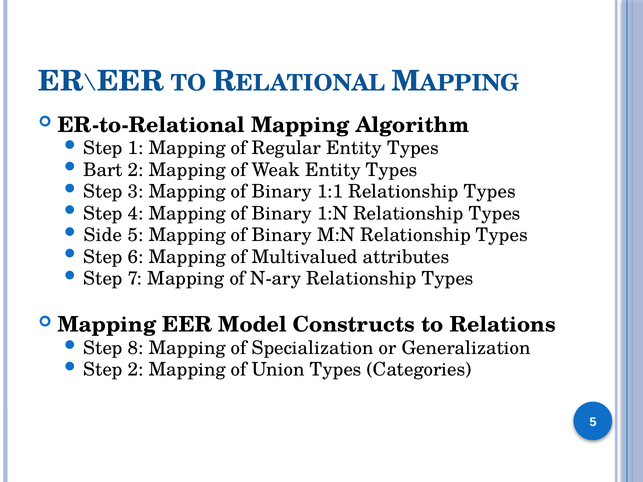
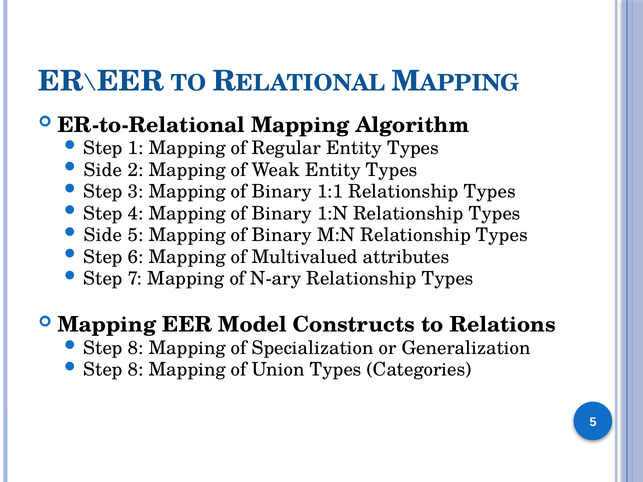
Bart: Bart -> Side (103, 170)
2: 2 -> 8 (136, 370)
